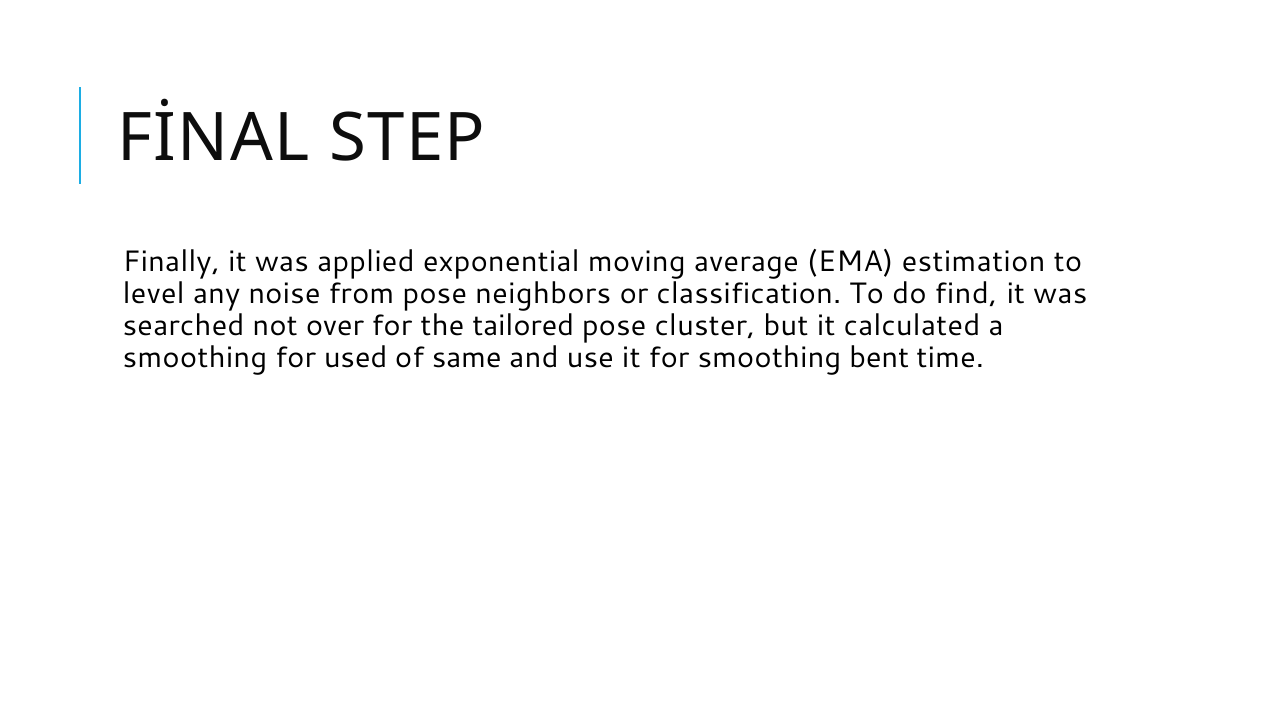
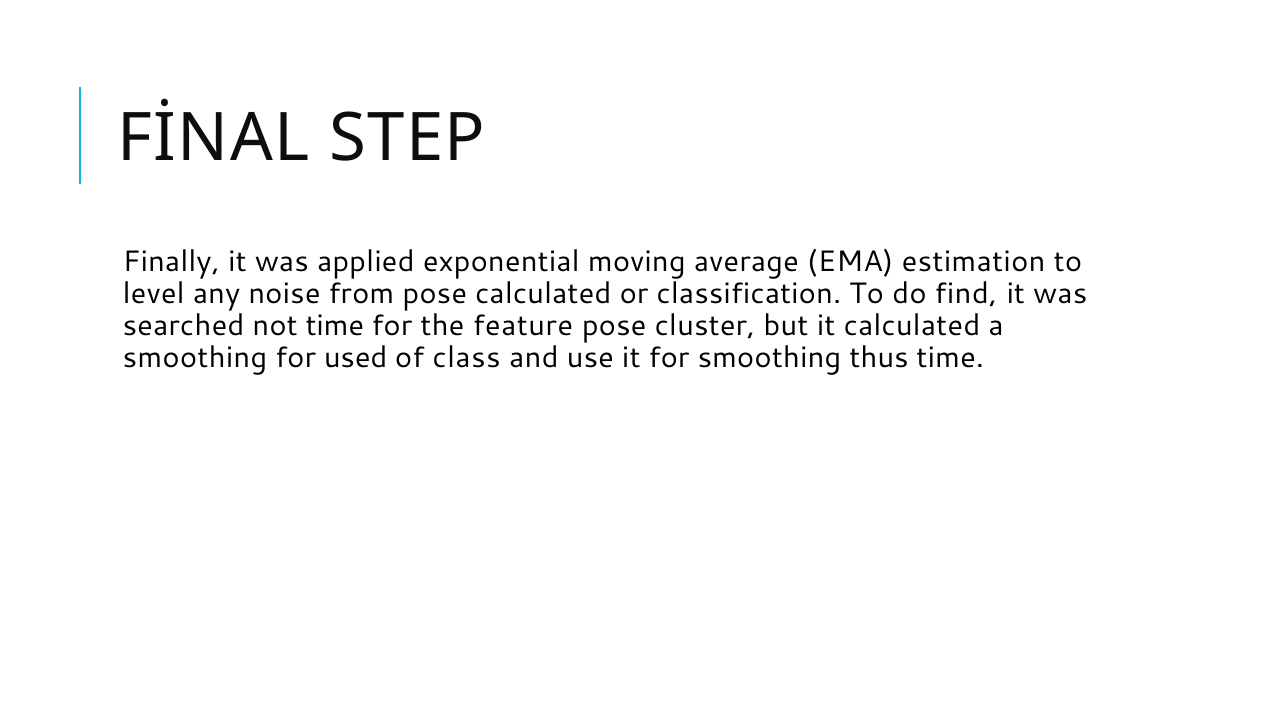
pose neighbors: neighbors -> calculated (543, 294)
not over: over -> time (335, 326)
tailored: tailored -> feature (523, 326)
same: same -> class (467, 358)
bent: bent -> thus (879, 358)
